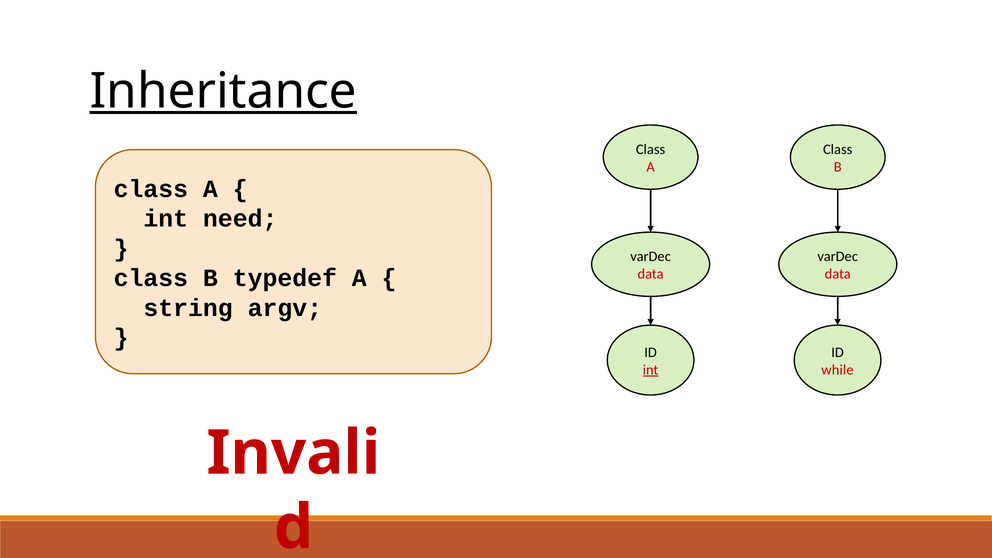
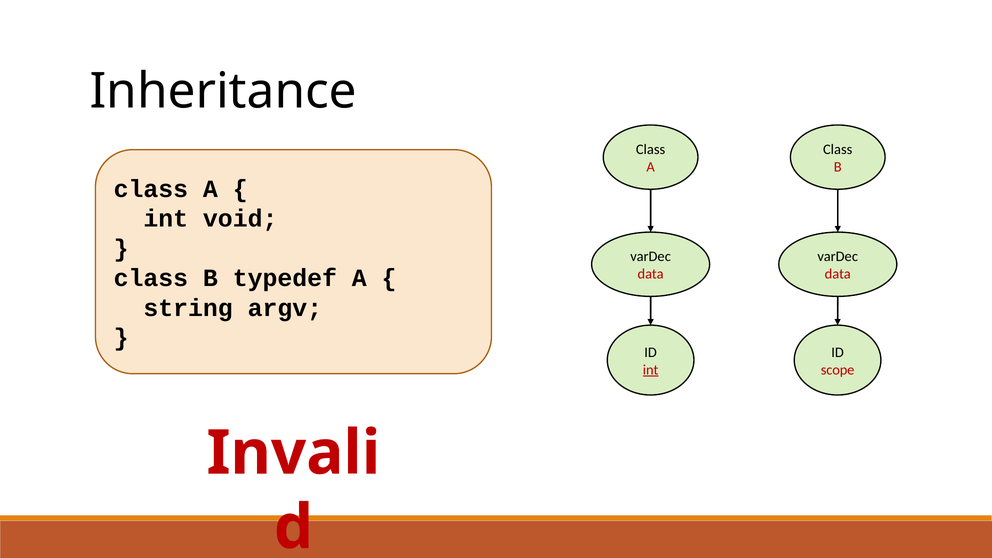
Inheritance underline: present -> none (223, 91)
need: need -> void (240, 219)
while: while -> scope (838, 370)
